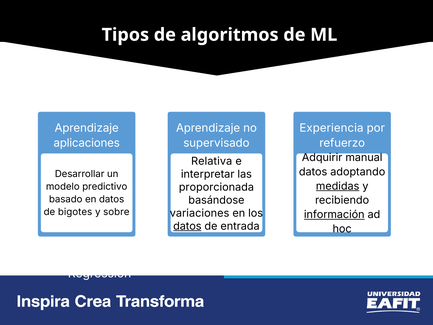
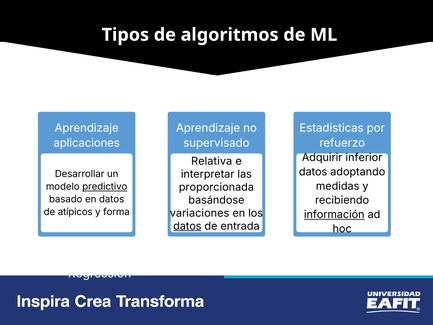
Experiencia: Experiencia -> Estadísticas (332, 128)
manual: manual -> inferior (364, 157)
medidas underline: present -> none (338, 186)
predictivo underline: none -> present (105, 187)
bigotes: bigotes -> atípicos (75, 212)
sobre: sobre -> forma (116, 212)
